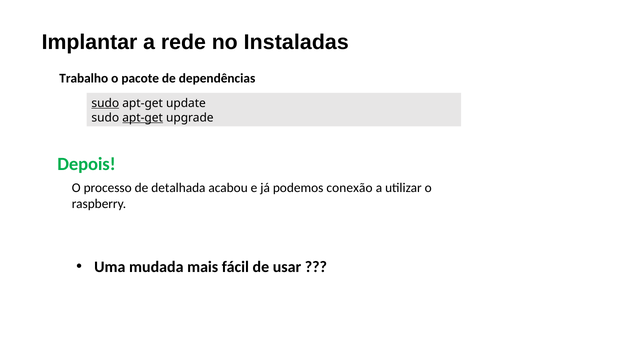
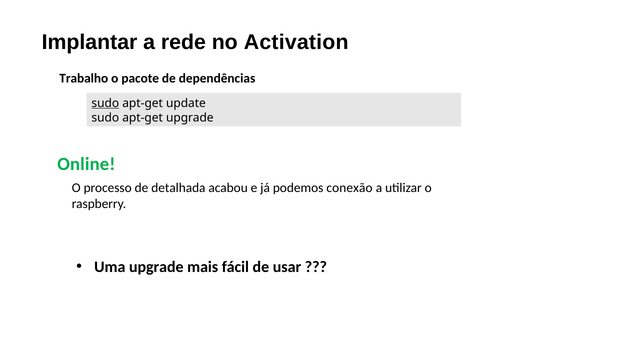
Instaladas: Instaladas -> Activation (296, 42)
apt-get underline: present -> none (143, 118)
Depois: Depois -> Online (86, 164)
Uma mudada: mudada -> upgrade (156, 267)
